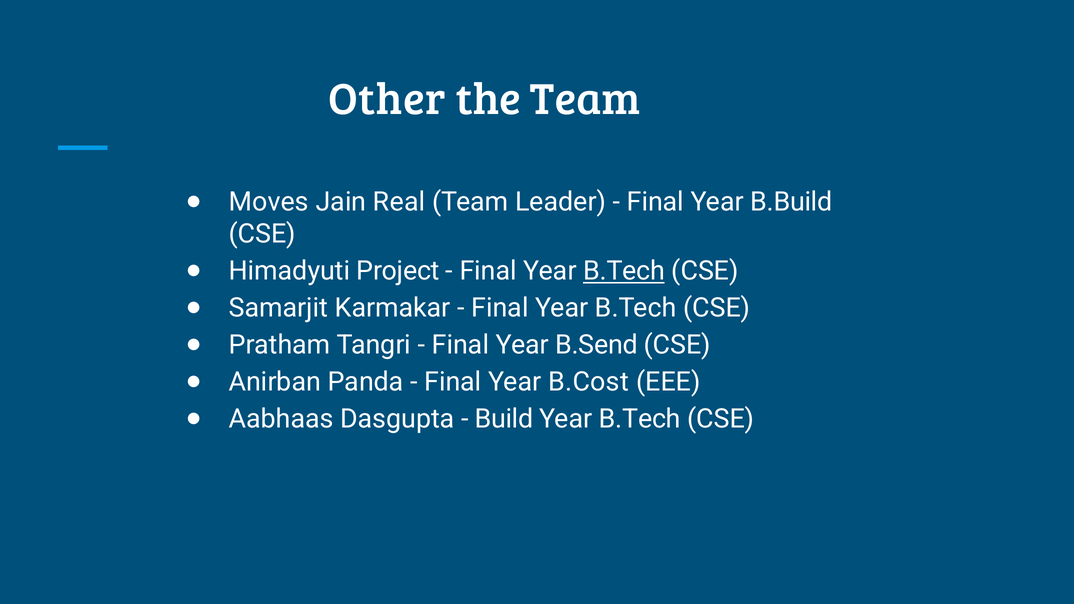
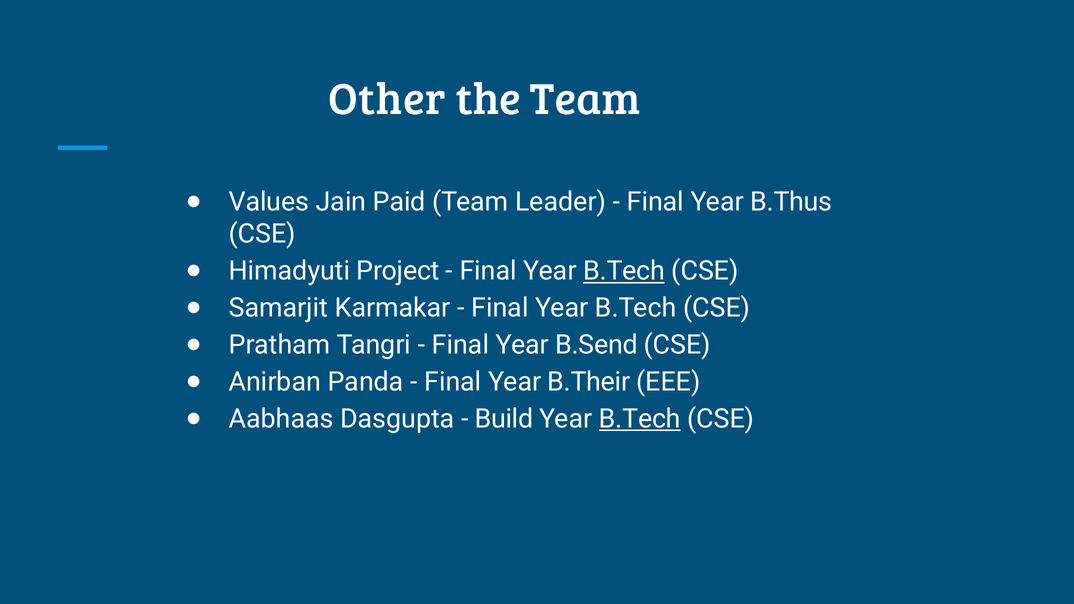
Moves: Moves -> Values (269, 202)
Real: Real -> Paid (399, 202)
B.Build: B.Build -> B.Thus (791, 202)
B.Cost: B.Cost -> B.Their (589, 382)
B.Tech underline: none -> present (640, 419)
